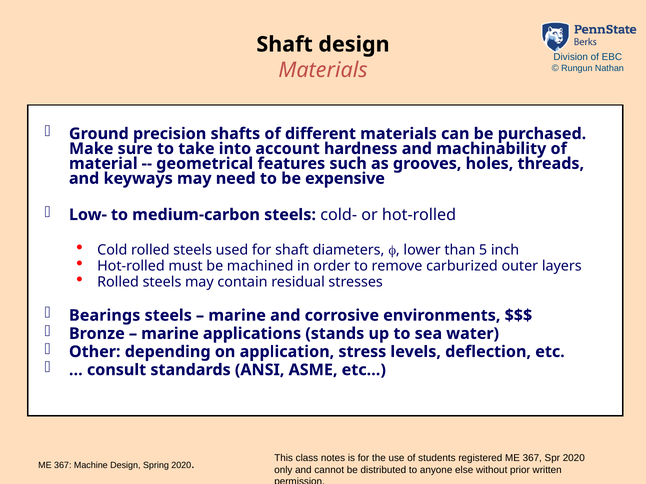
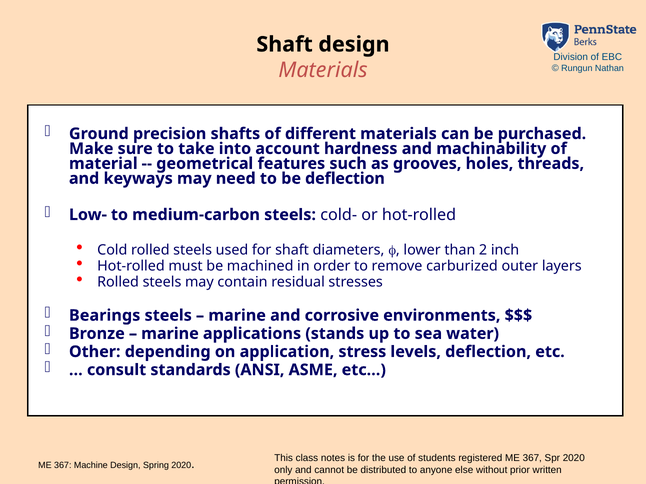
be expensive: expensive -> deflection (345, 179)
5: 5 -> 2 (483, 250)
